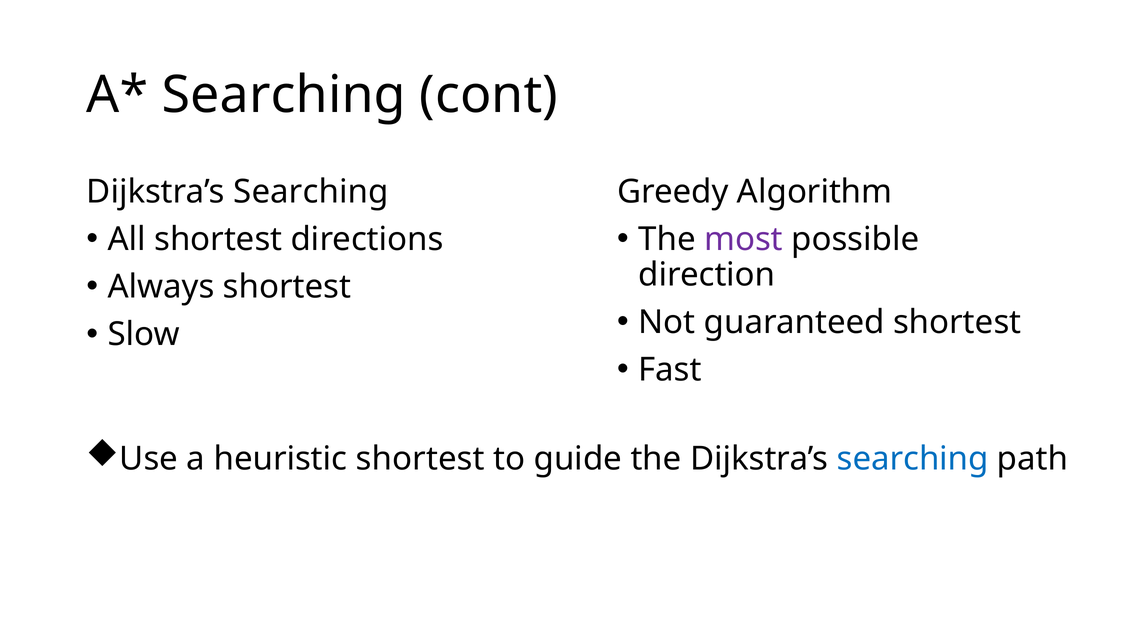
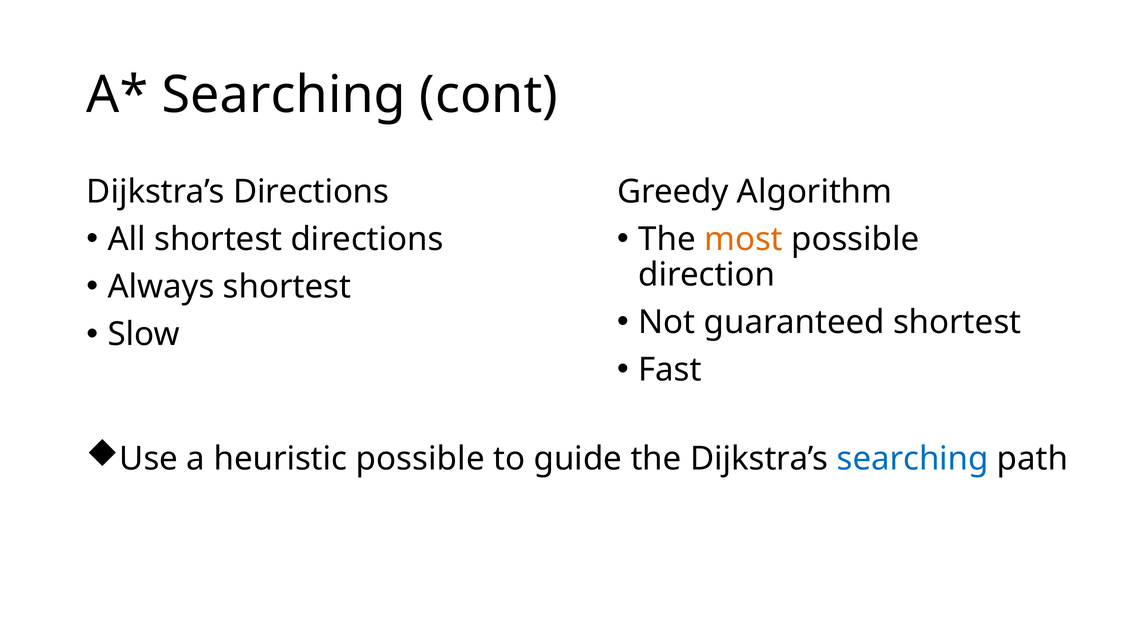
Searching: Searching -> Directions (311, 192)
most colour: purple -> orange (744, 239)
heuristic shortest: shortest -> possible (420, 459)
